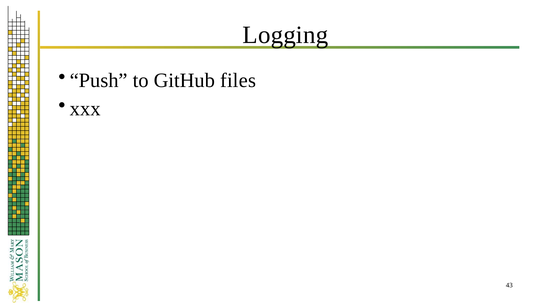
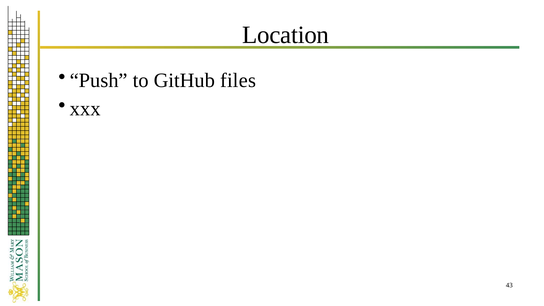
Logging: Logging -> Location (286, 35)
